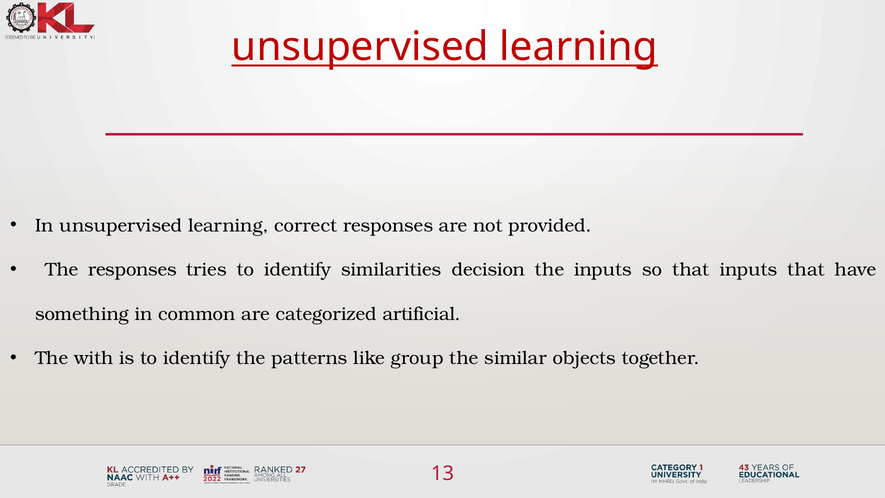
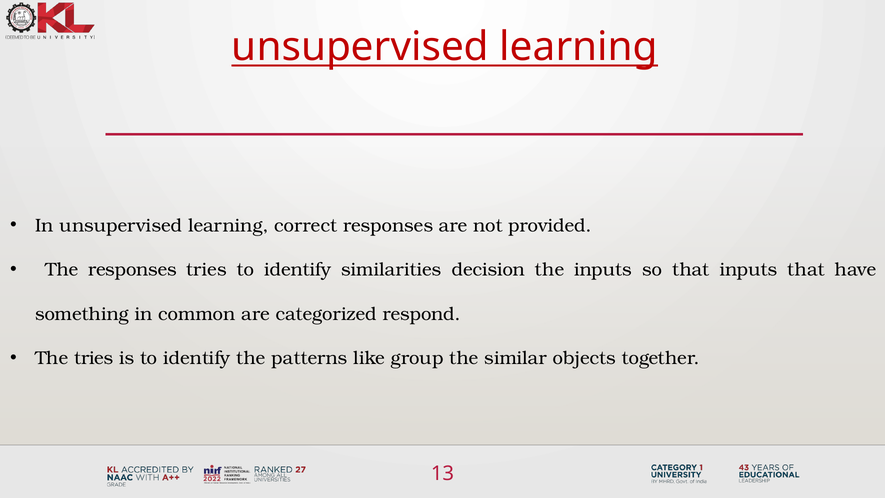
artificial: artificial -> respond (422, 314)
The with: with -> tries (94, 358)
